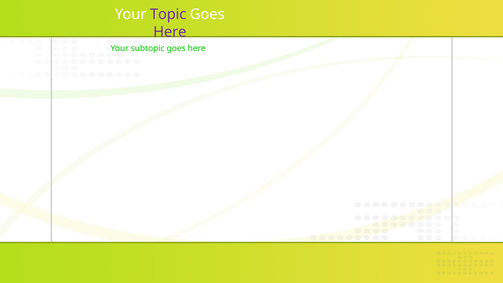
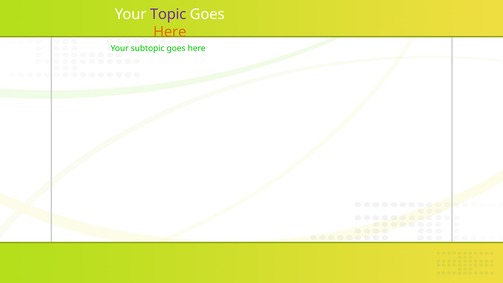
Here colour: purple -> orange (170, 32)
